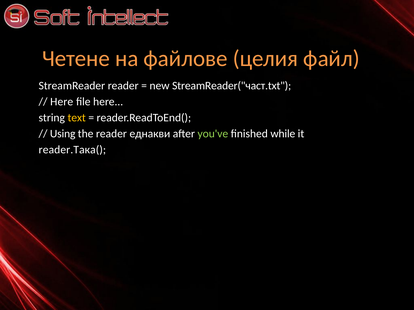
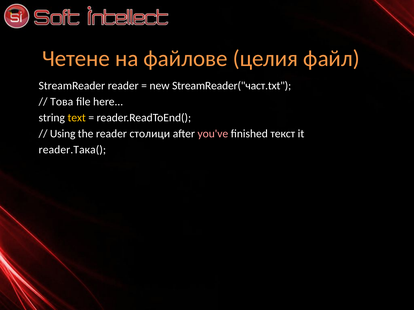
Here: Here -> Това (62, 102)
еднакви: еднакви -> столици (150, 134)
you've colour: light green -> pink (213, 134)
while: while -> текст (283, 134)
